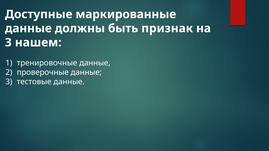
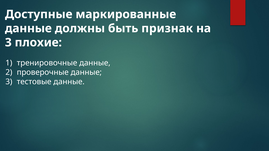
нашем: нашем -> плохие (38, 43)
